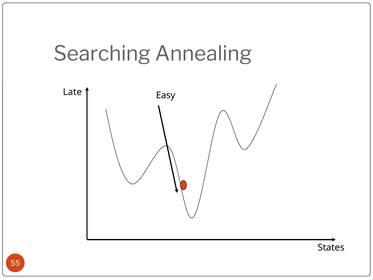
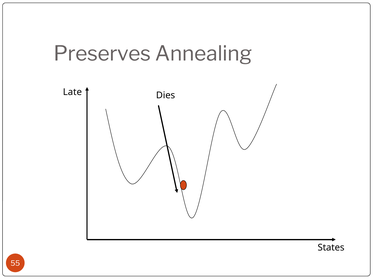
Searching: Searching -> Preserves (102, 54)
Easy: Easy -> Dies (166, 95)
